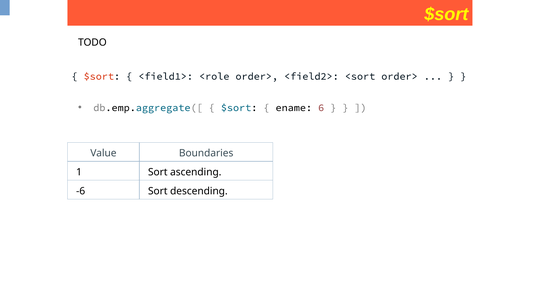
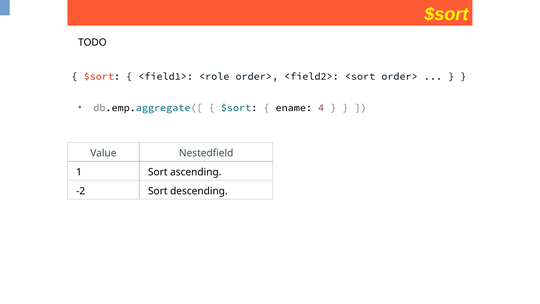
6: 6 -> 4 (321, 108)
Boundaries: Boundaries -> Nestedfield (206, 153)
-6: -6 -> -2 (81, 191)
